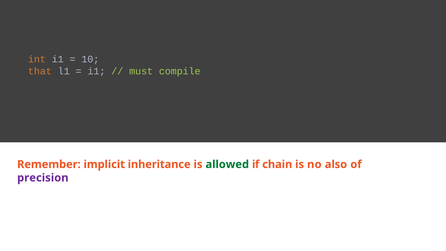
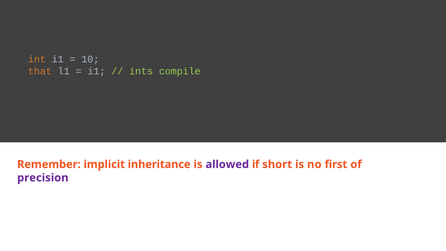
must: must -> ints (141, 71)
allowed colour: green -> purple (227, 164)
chain: chain -> short (277, 164)
also: also -> first (336, 164)
